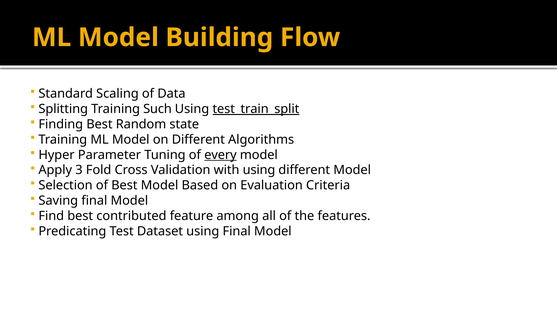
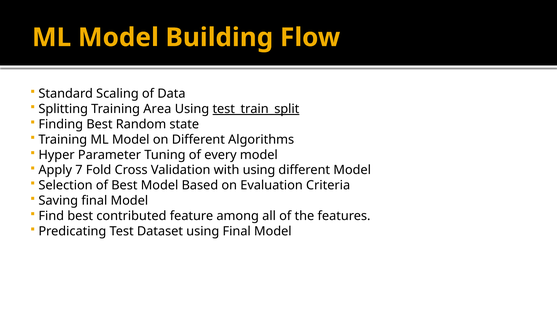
Such: Such -> Area (157, 109)
every underline: present -> none (220, 155)
3: 3 -> 7 (79, 170)
